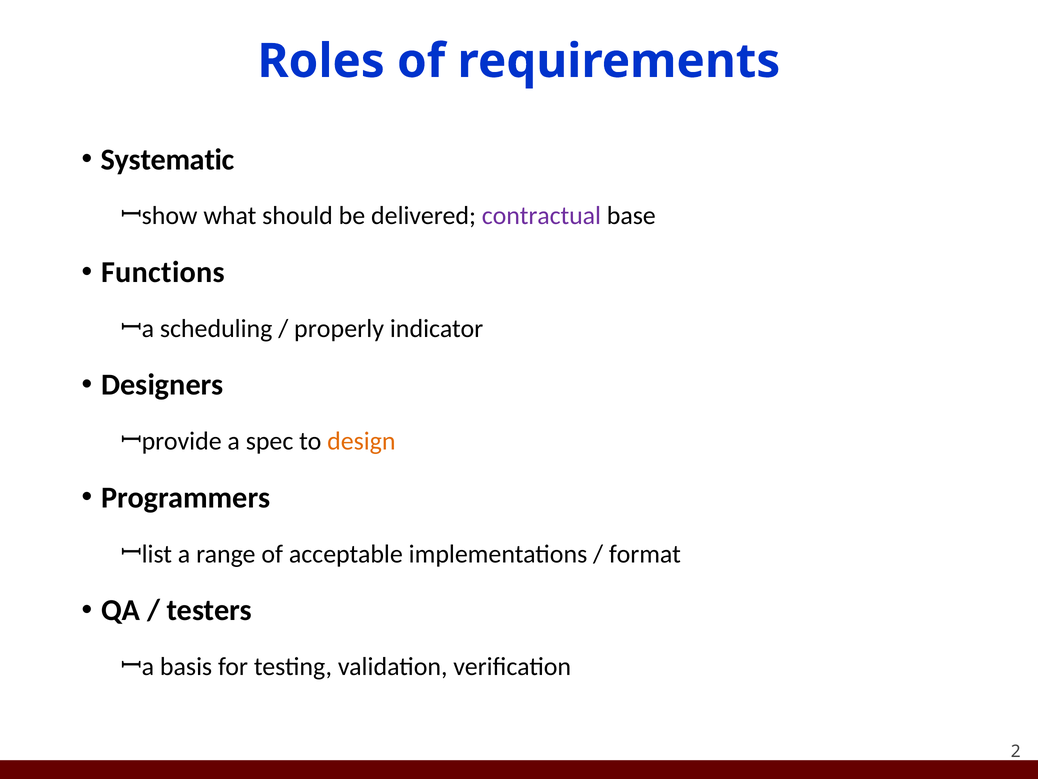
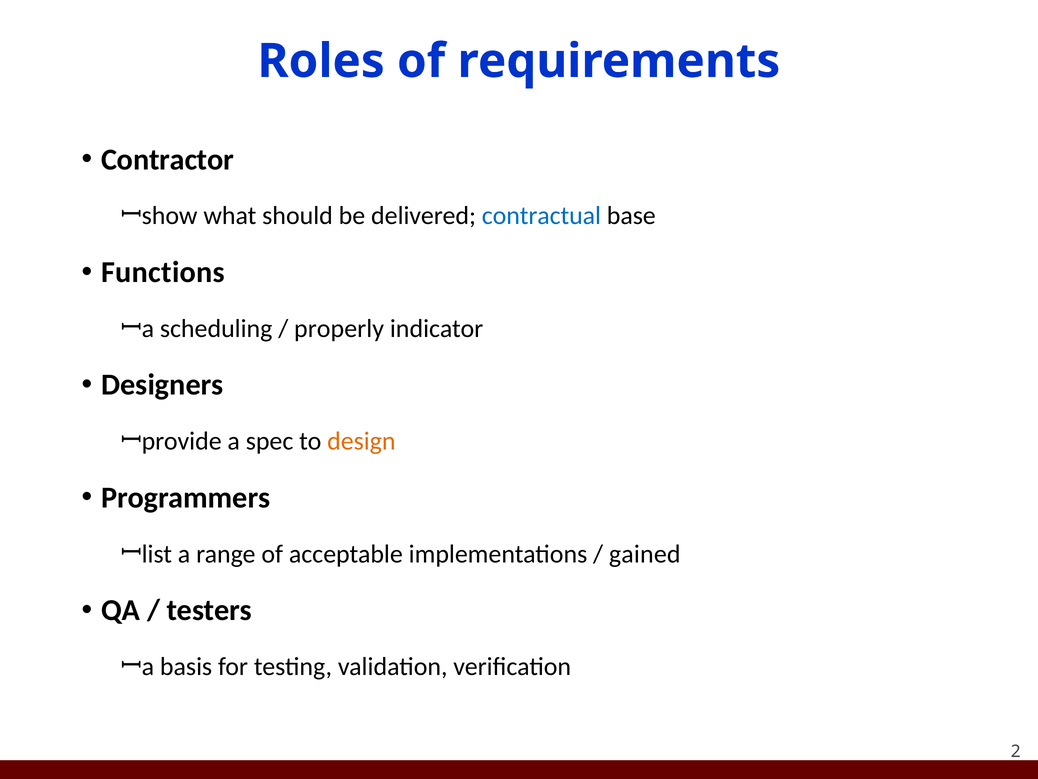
Systematic: Systematic -> Contractor (168, 159)
contractual colour: purple -> blue (541, 216)
format: format -> gained (645, 554)
